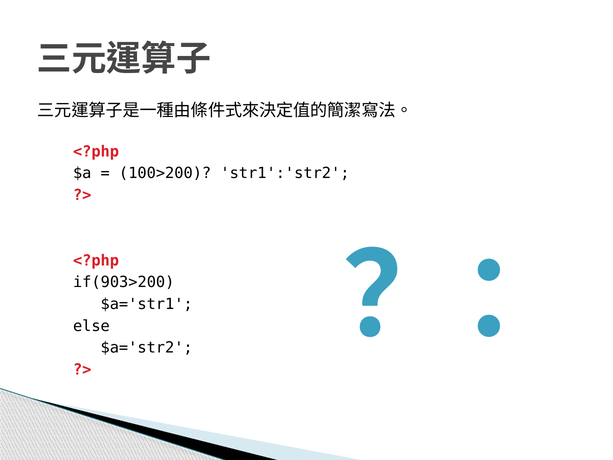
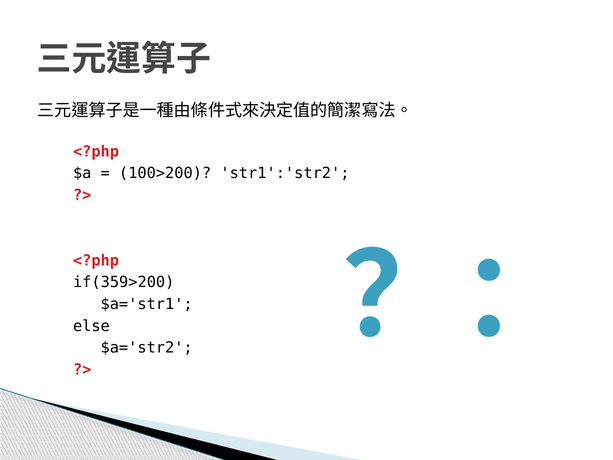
if(903>200: if(903>200 -> if(359>200 (124, 282)
